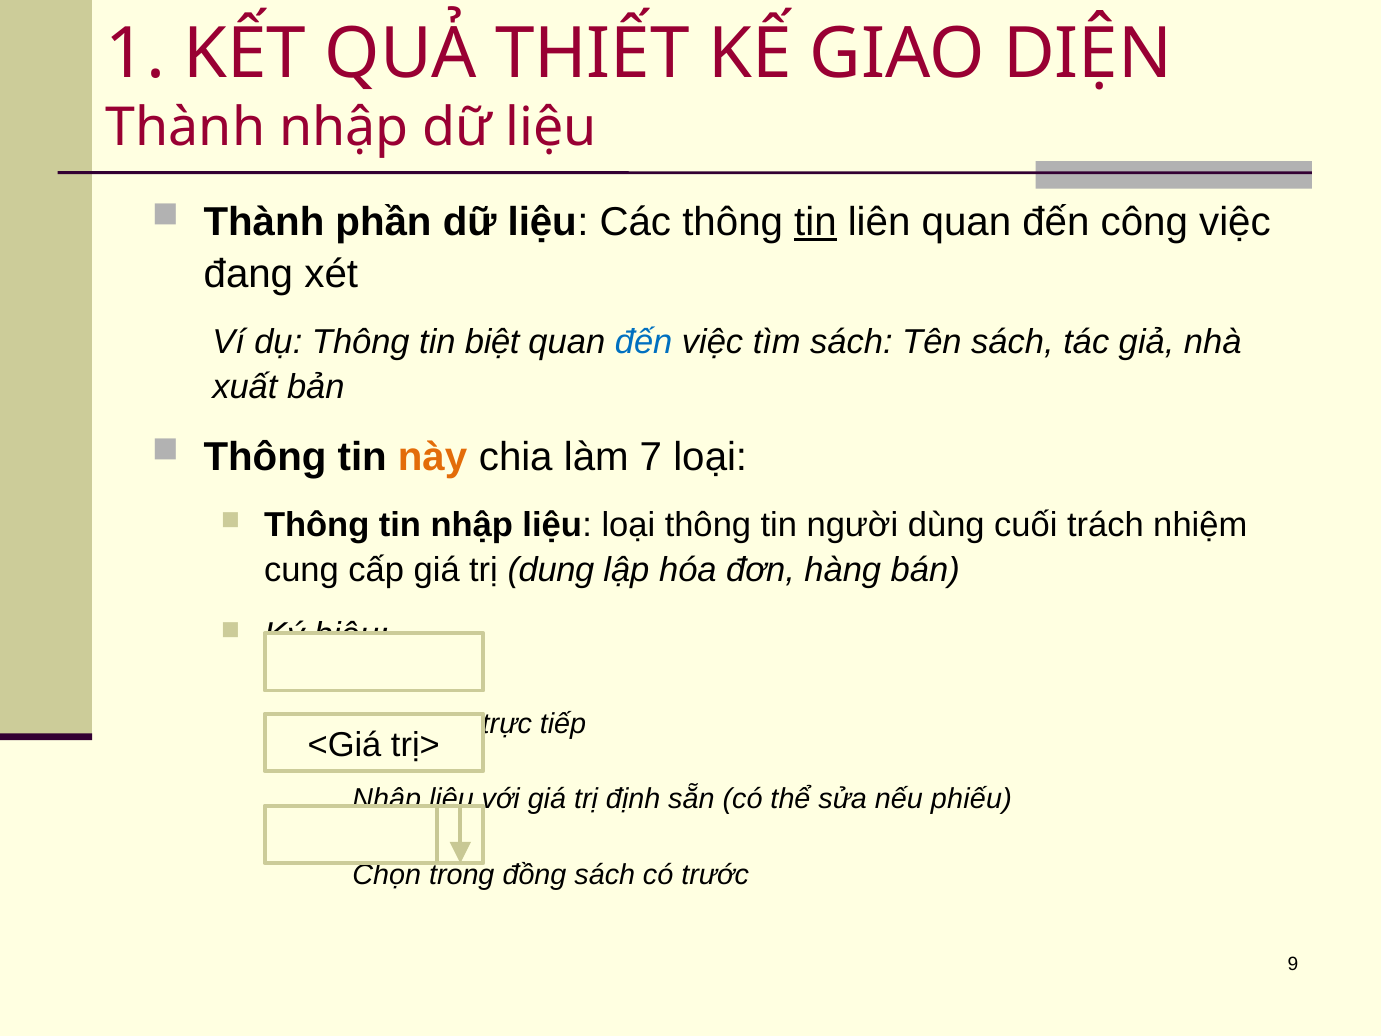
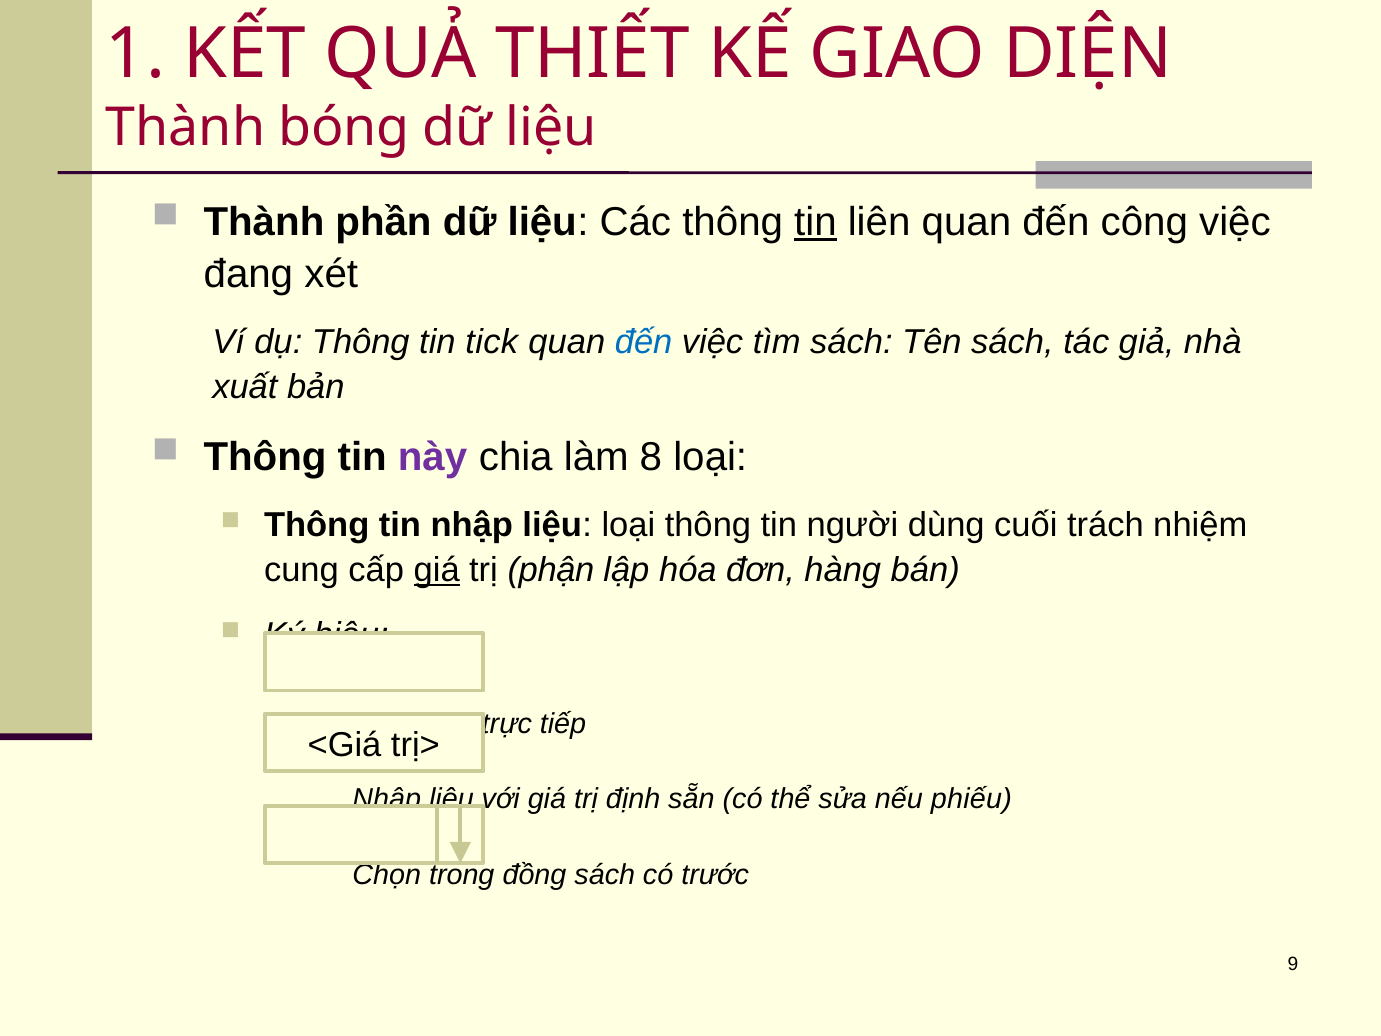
Thành nhập: nhập -> bóng (344, 128)
biệt: biệt -> tick (492, 343)
này colour: orange -> purple (433, 457)
7: 7 -> 8 (651, 457)
giá underline: none -> present (437, 570)
dung: dung -> phận (551, 570)
